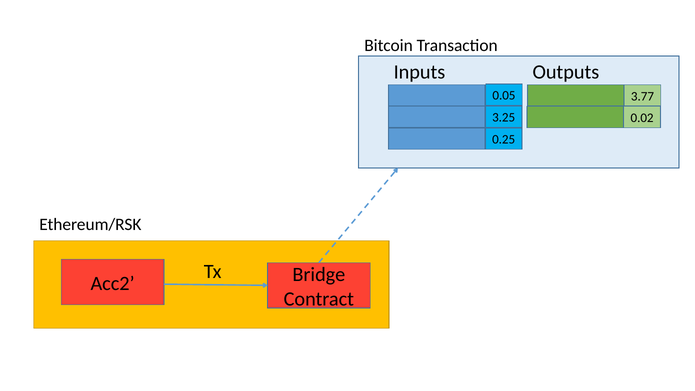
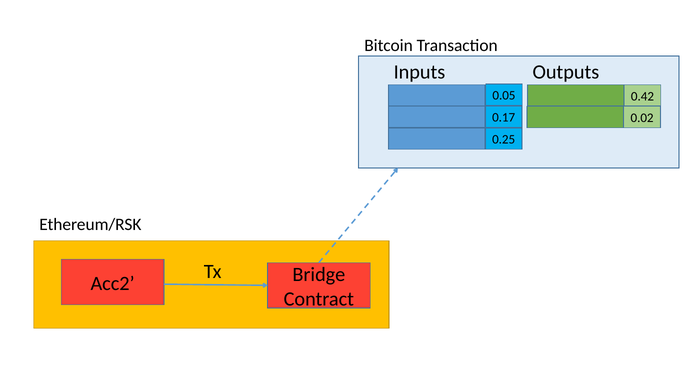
3.77: 3.77 -> 0.42 (642, 96)
3.25: 3.25 -> 0.17 (504, 117)
